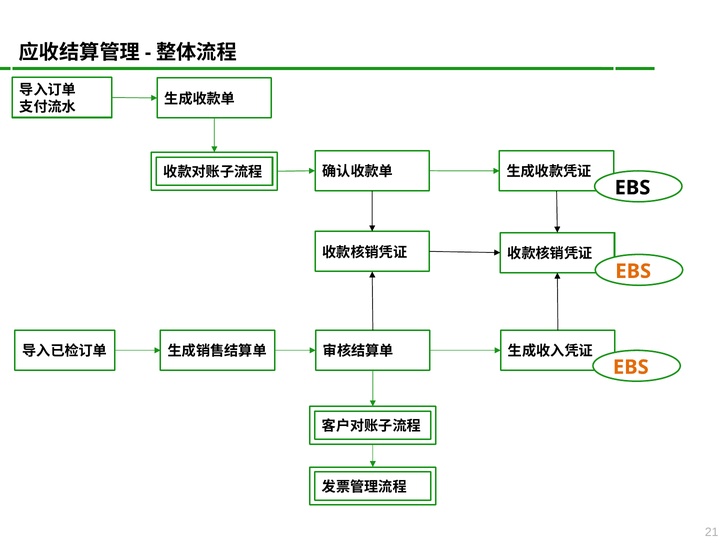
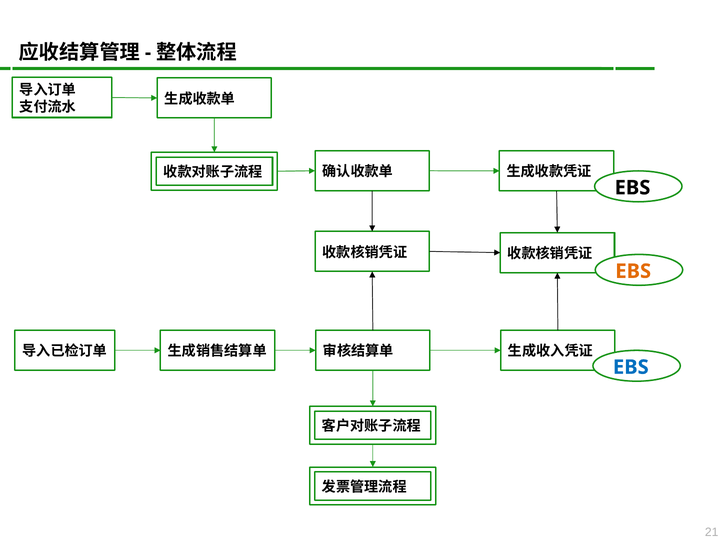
EBS colour: orange -> blue (631, 367)
